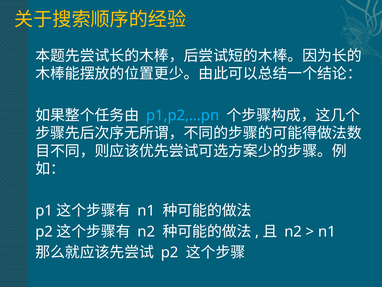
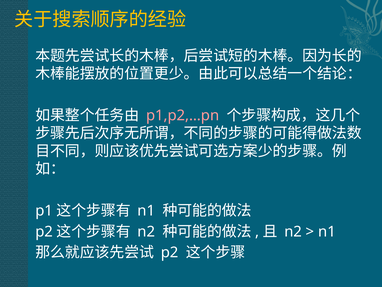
p1,p2,…pn colour: light blue -> pink (183, 115)
